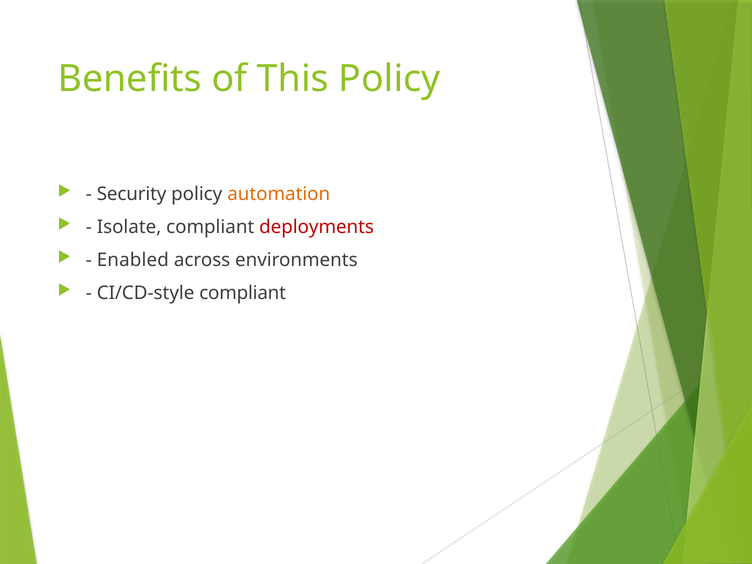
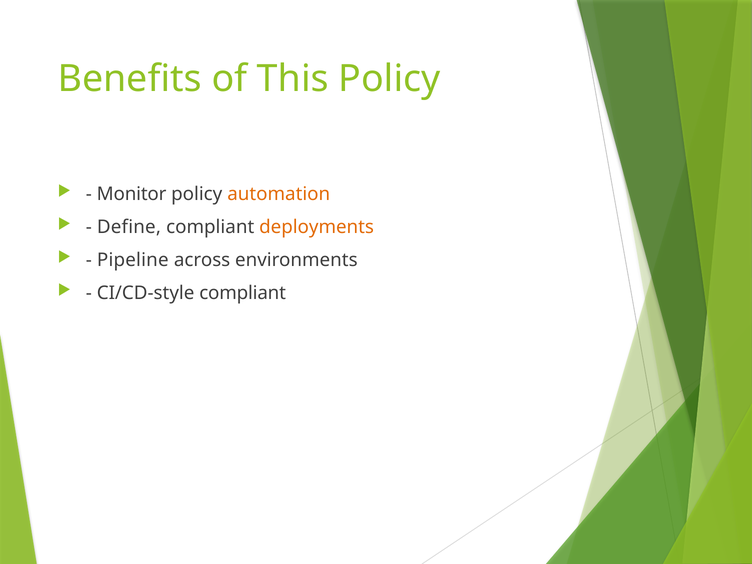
Security: Security -> Monitor (132, 194)
Isolate: Isolate -> Define (129, 227)
deployments colour: red -> orange (317, 227)
Enabled: Enabled -> Pipeline (133, 260)
